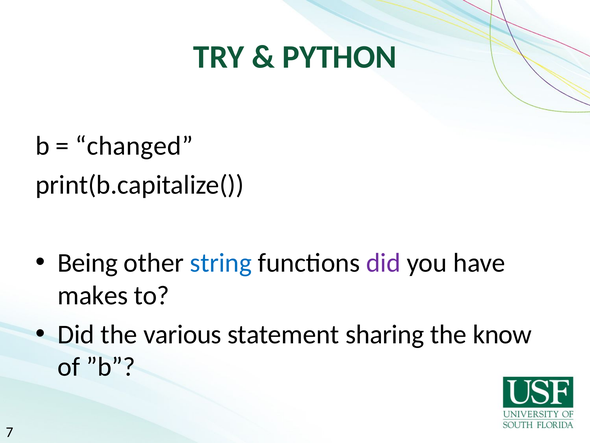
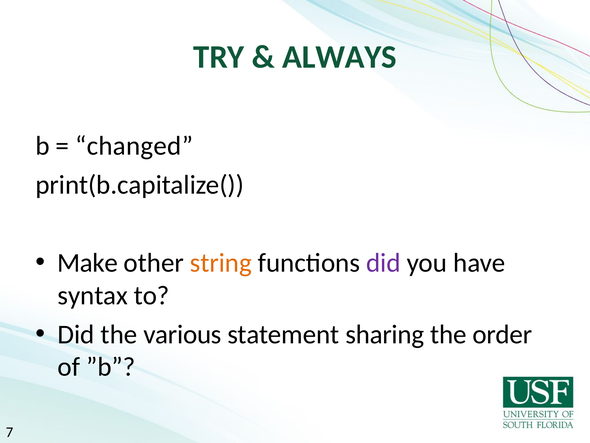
PYTHON: PYTHON -> ALWAYS (339, 57)
Being: Being -> Make (88, 263)
string colour: blue -> orange (221, 263)
makes: makes -> syntax (93, 295)
know: know -> order (502, 334)
